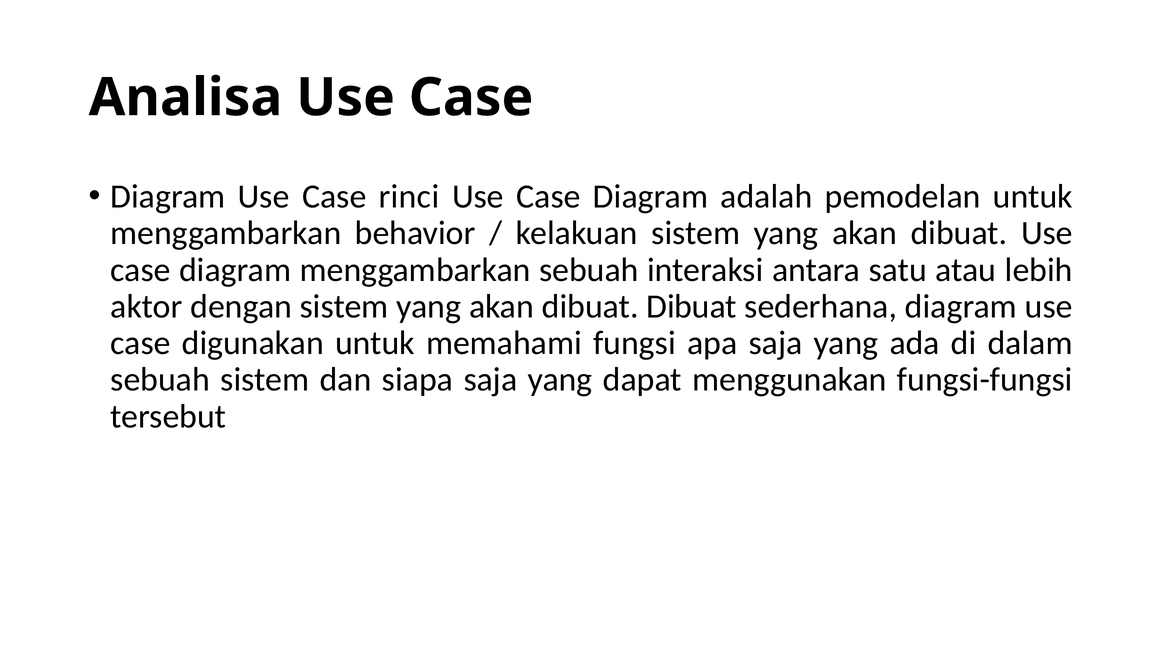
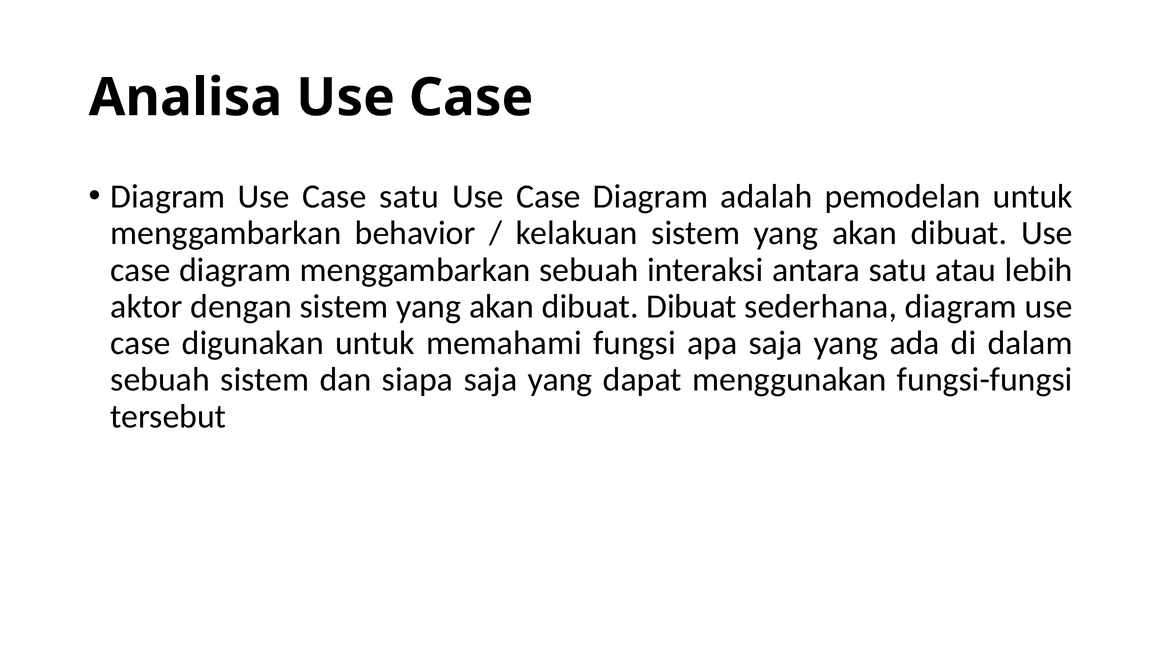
Case rinci: rinci -> satu (409, 196)
